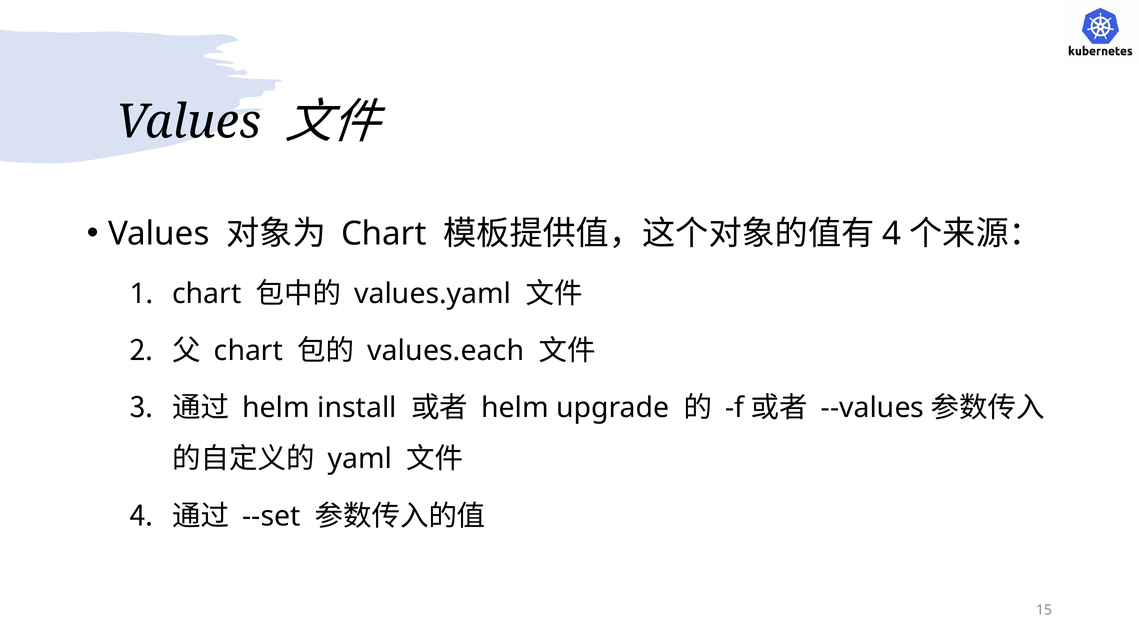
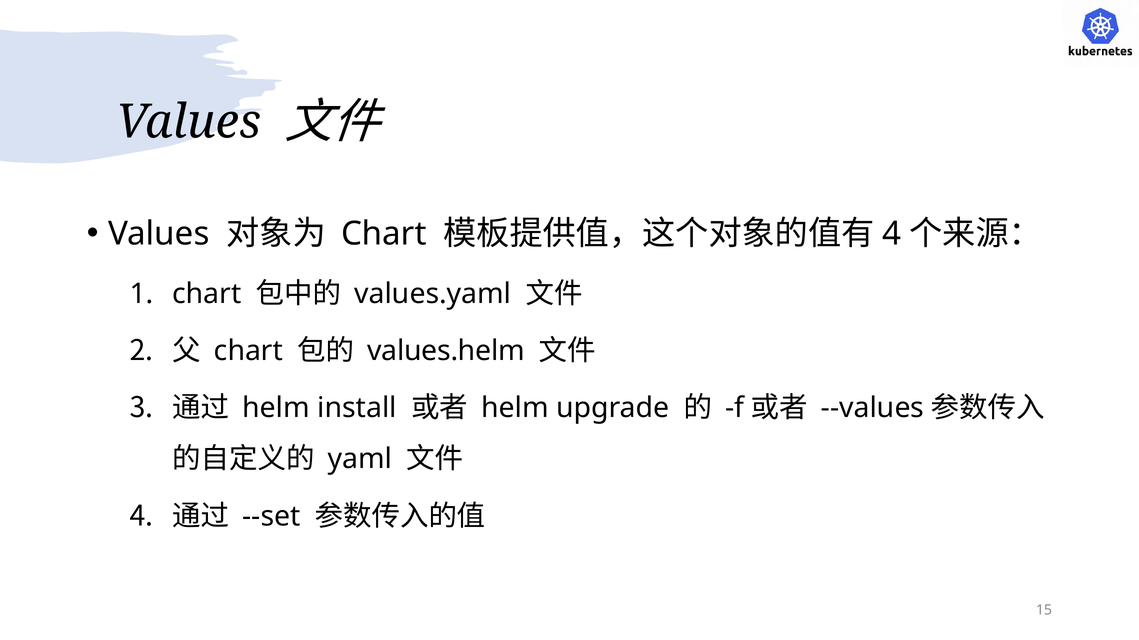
values.each: values.each -> values.helm (446, 351)
